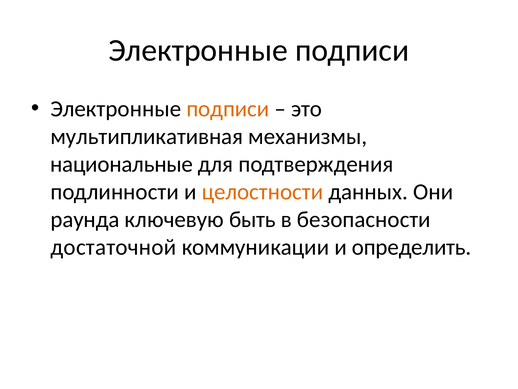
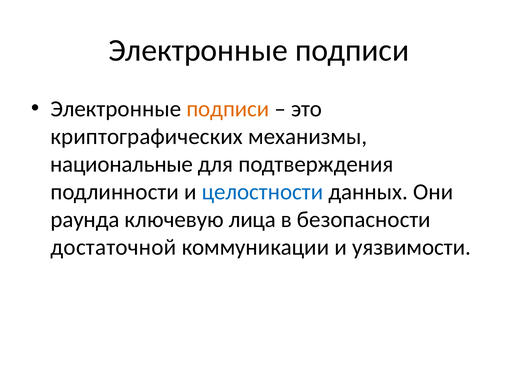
мультипликативная: мультипликативная -> криптографических (147, 136)
целостности colour: orange -> blue (262, 192)
быть: быть -> лица (252, 219)
определить: определить -> уязвимости (412, 247)
